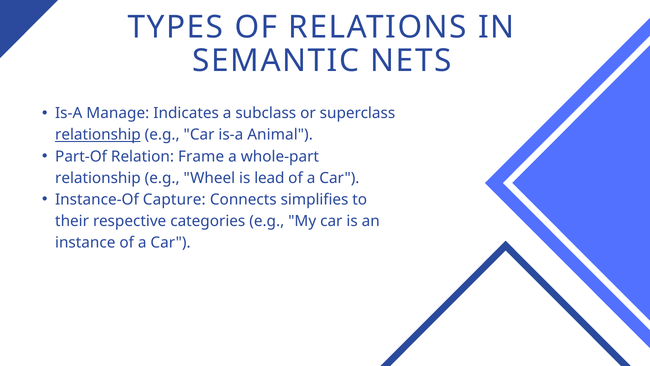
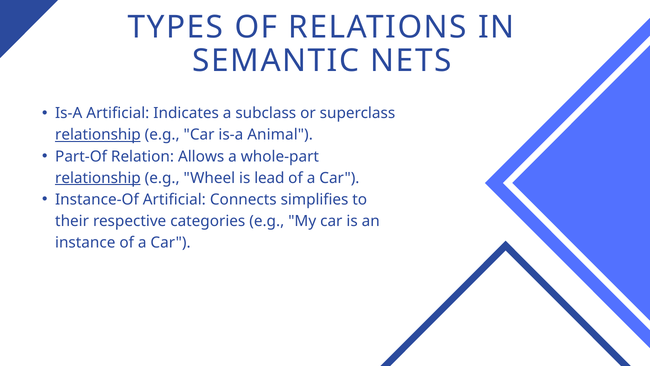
Is-A Manage: Manage -> Artificial (118, 113)
Frame: Frame -> Allows (201, 156)
relationship underline: none -> present (98, 178)
Instance-Of Capture: Capture -> Artificial (174, 199)
